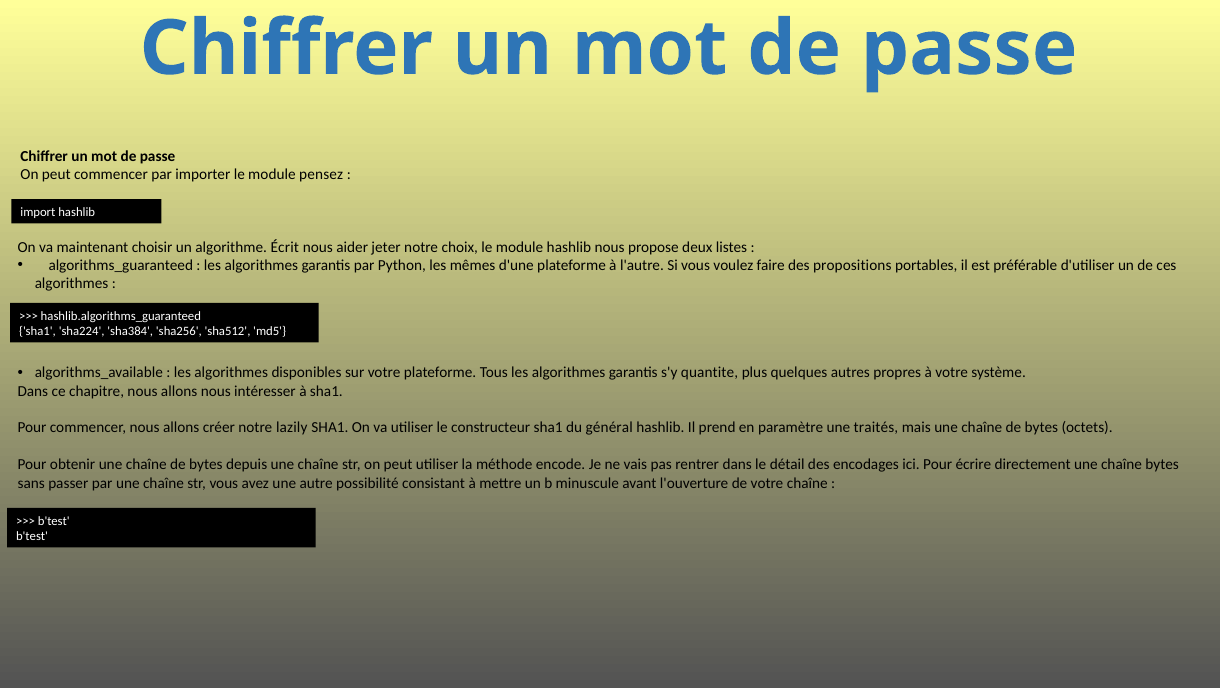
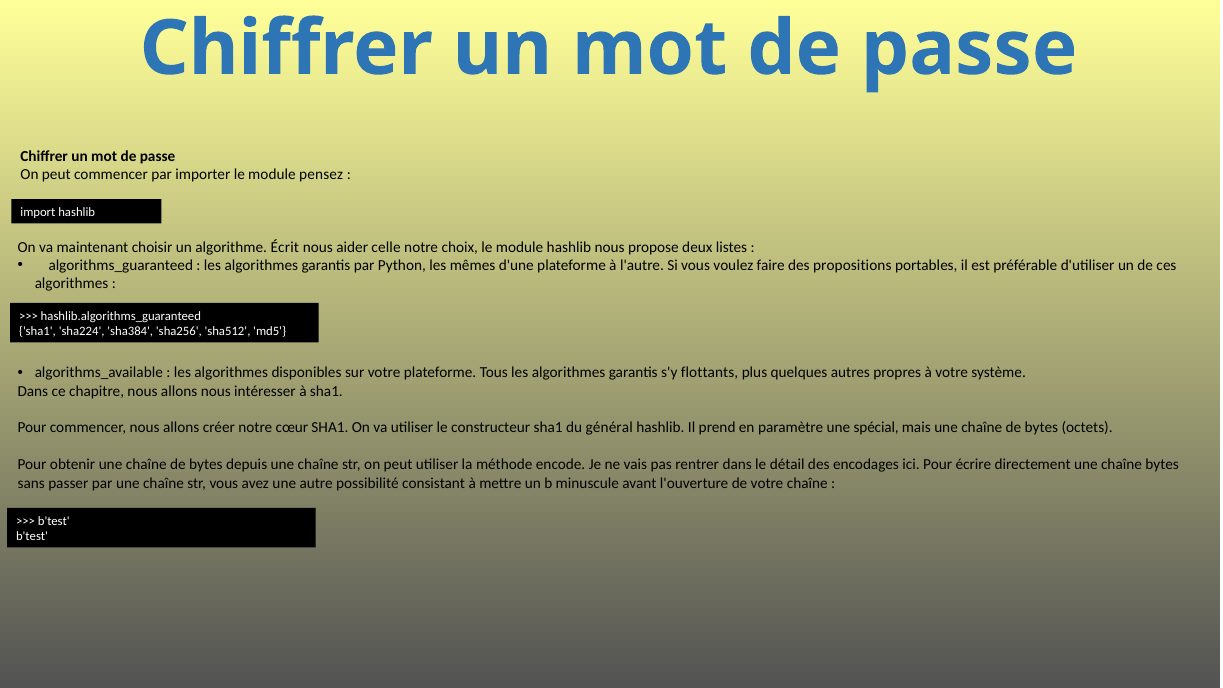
jeter: jeter -> celle (386, 247)
quantite: quantite -> flottants (710, 373)
lazily: lazily -> cœur (292, 428)
traités: traités -> spécial (876, 428)
